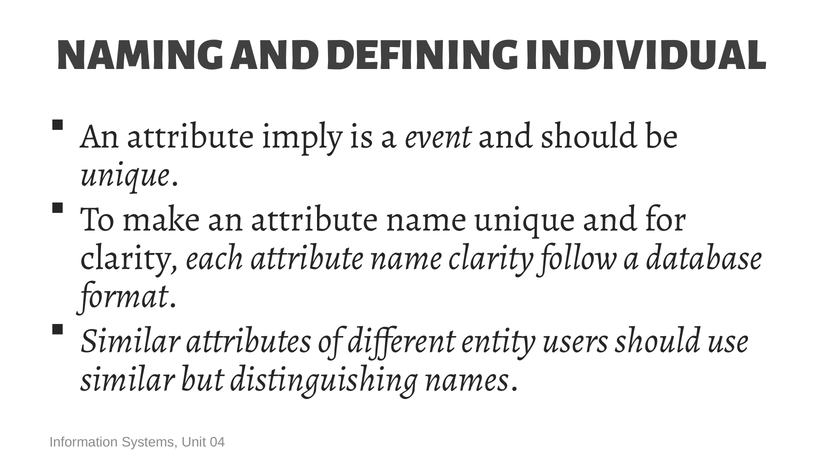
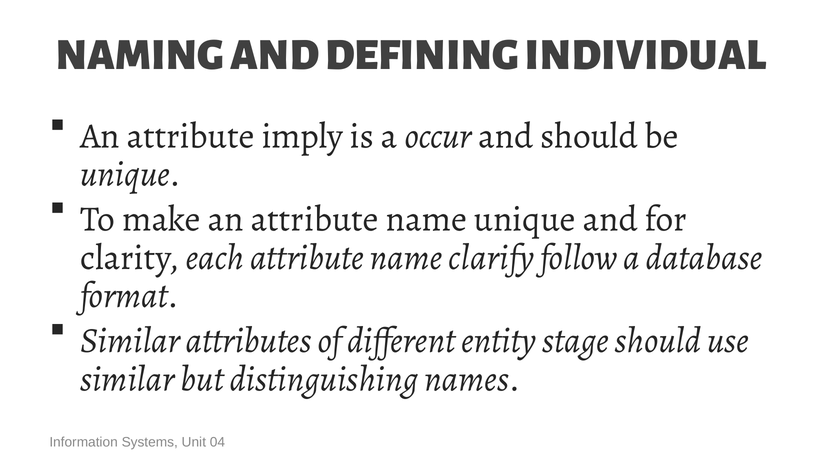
event: event -> occur (438, 136)
name clarity: clarity -> clarify (491, 257)
users: users -> stage (576, 341)
